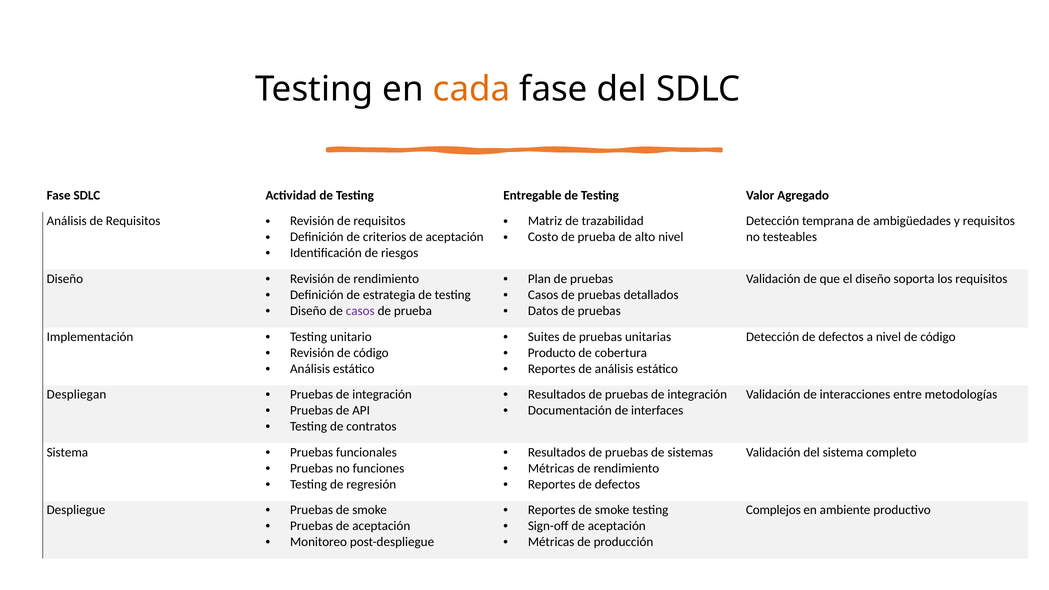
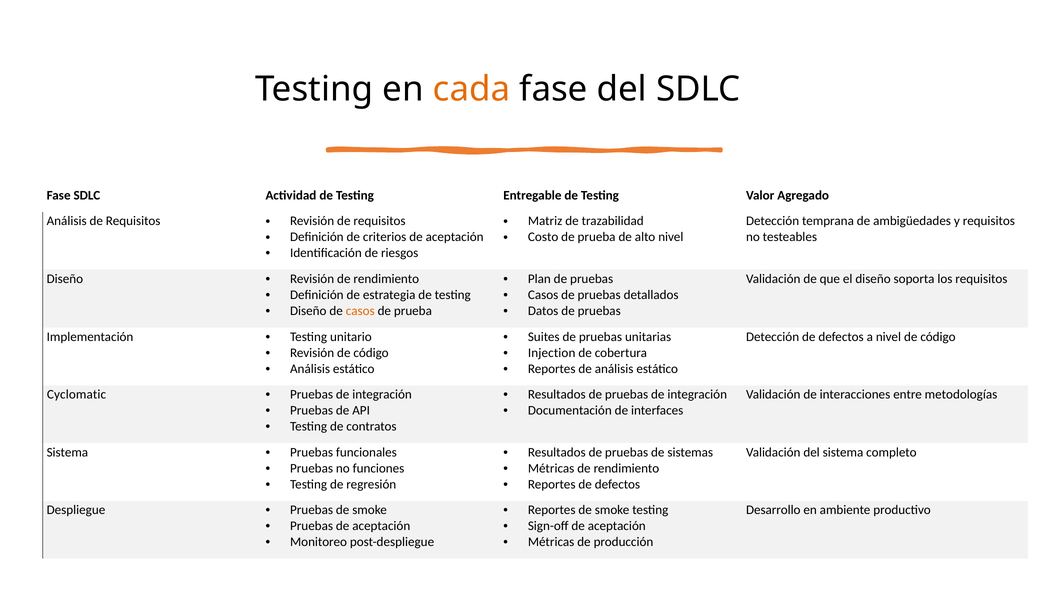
casos colour: purple -> orange (360, 311)
Producto: Producto -> Injection (552, 353)
Despliegan: Despliegan -> Cyclomatic (77, 395)
Complejos: Complejos -> Desarrollo (773, 510)
